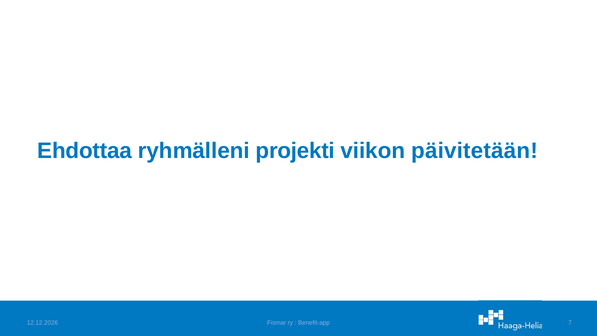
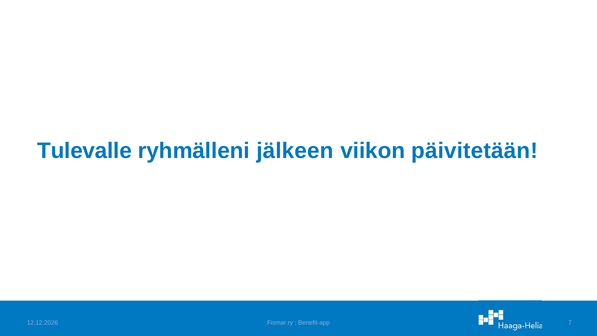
Ehdottaa: Ehdottaa -> Tulevalle (85, 151)
projekti: projekti -> jälkeen (295, 151)
